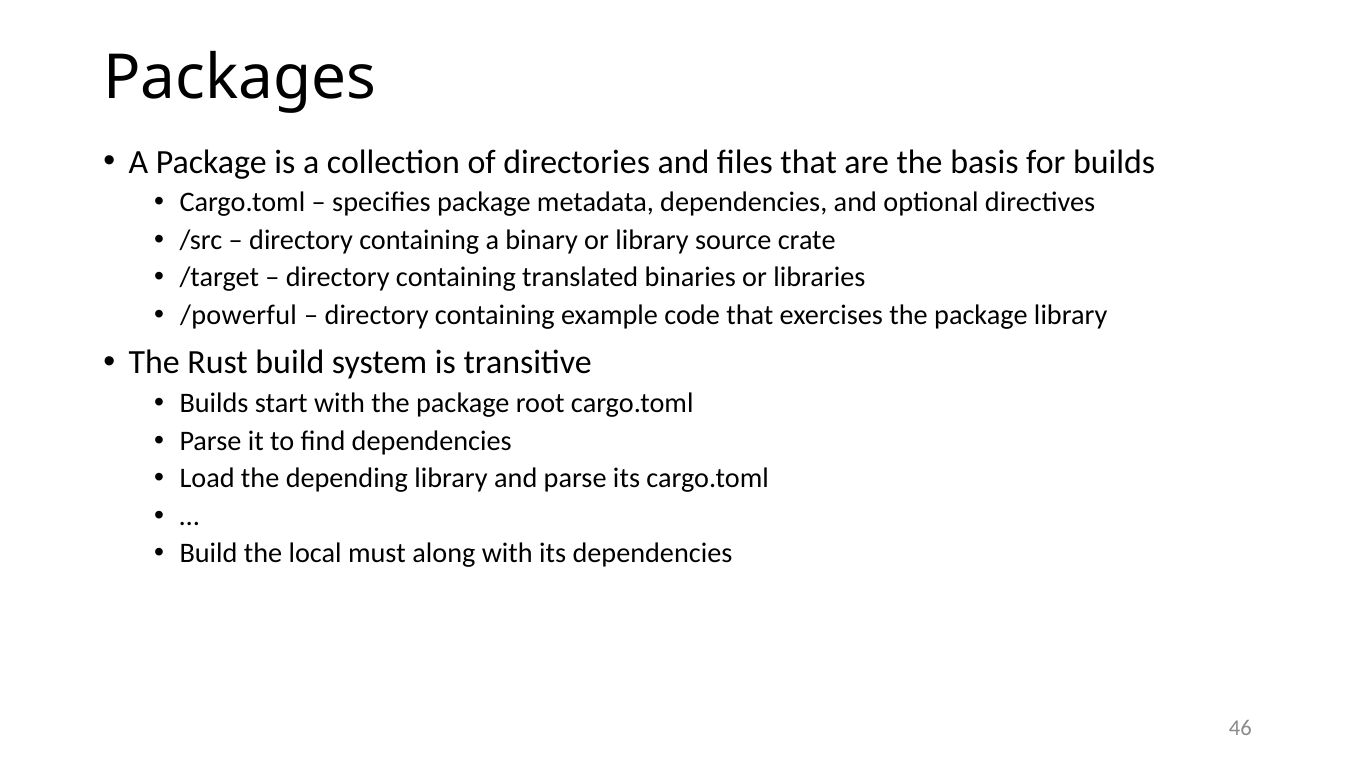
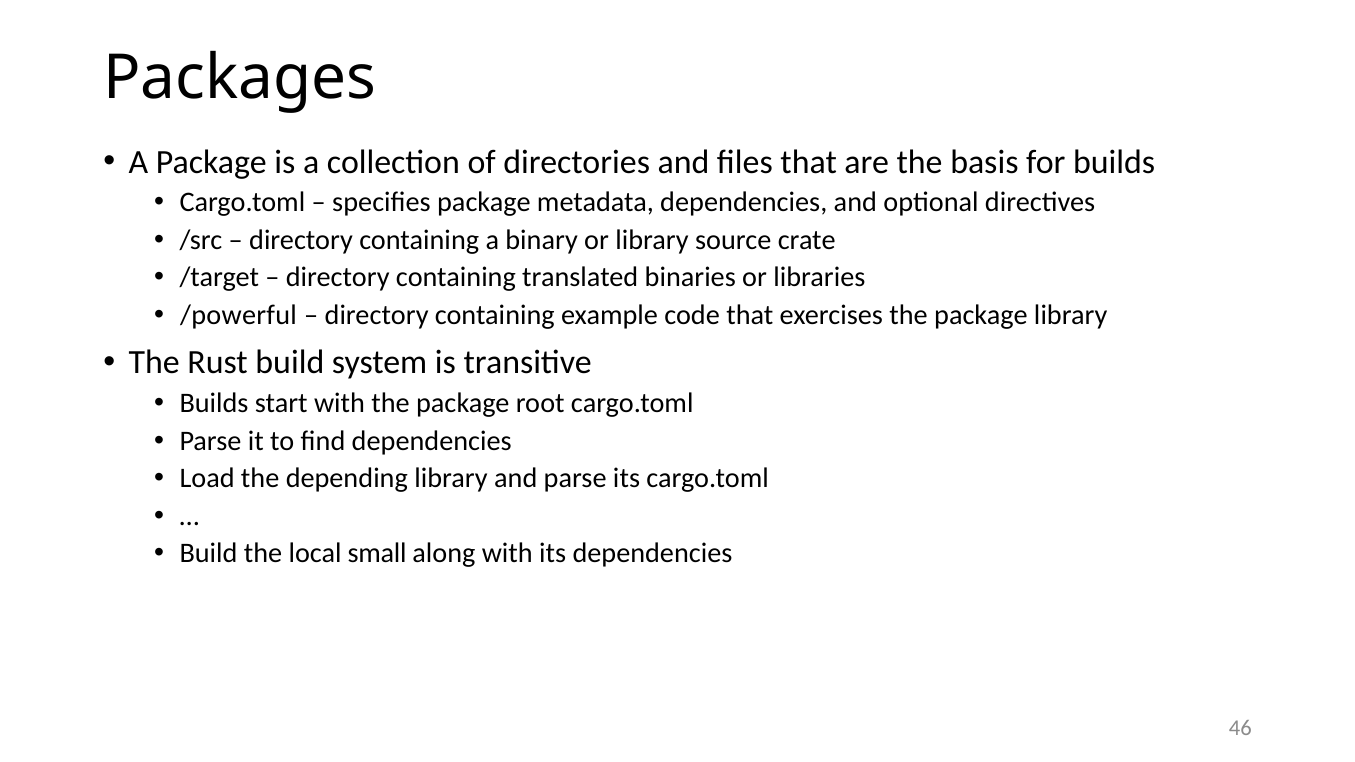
must: must -> small (377, 554)
